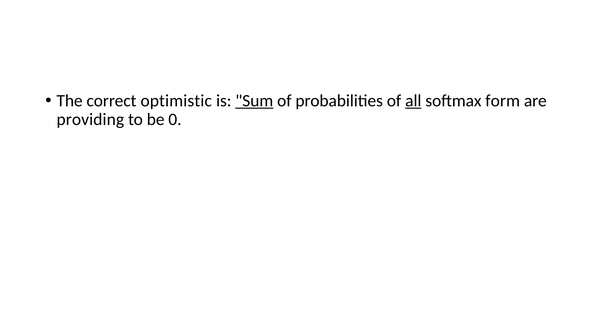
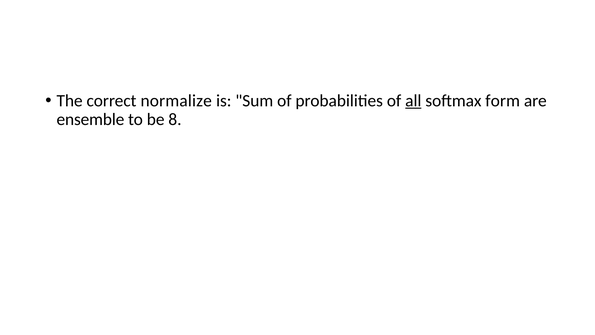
optimistic: optimistic -> normalize (176, 101)
Sum underline: present -> none (254, 101)
providing: providing -> ensemble (90, 119)
0: 0 -> 8 (175, 119)
